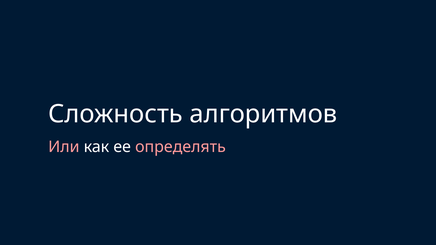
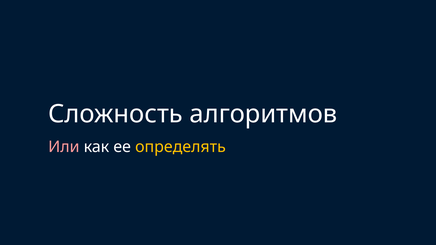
определять colour: pink -> yellow (180, 147)
